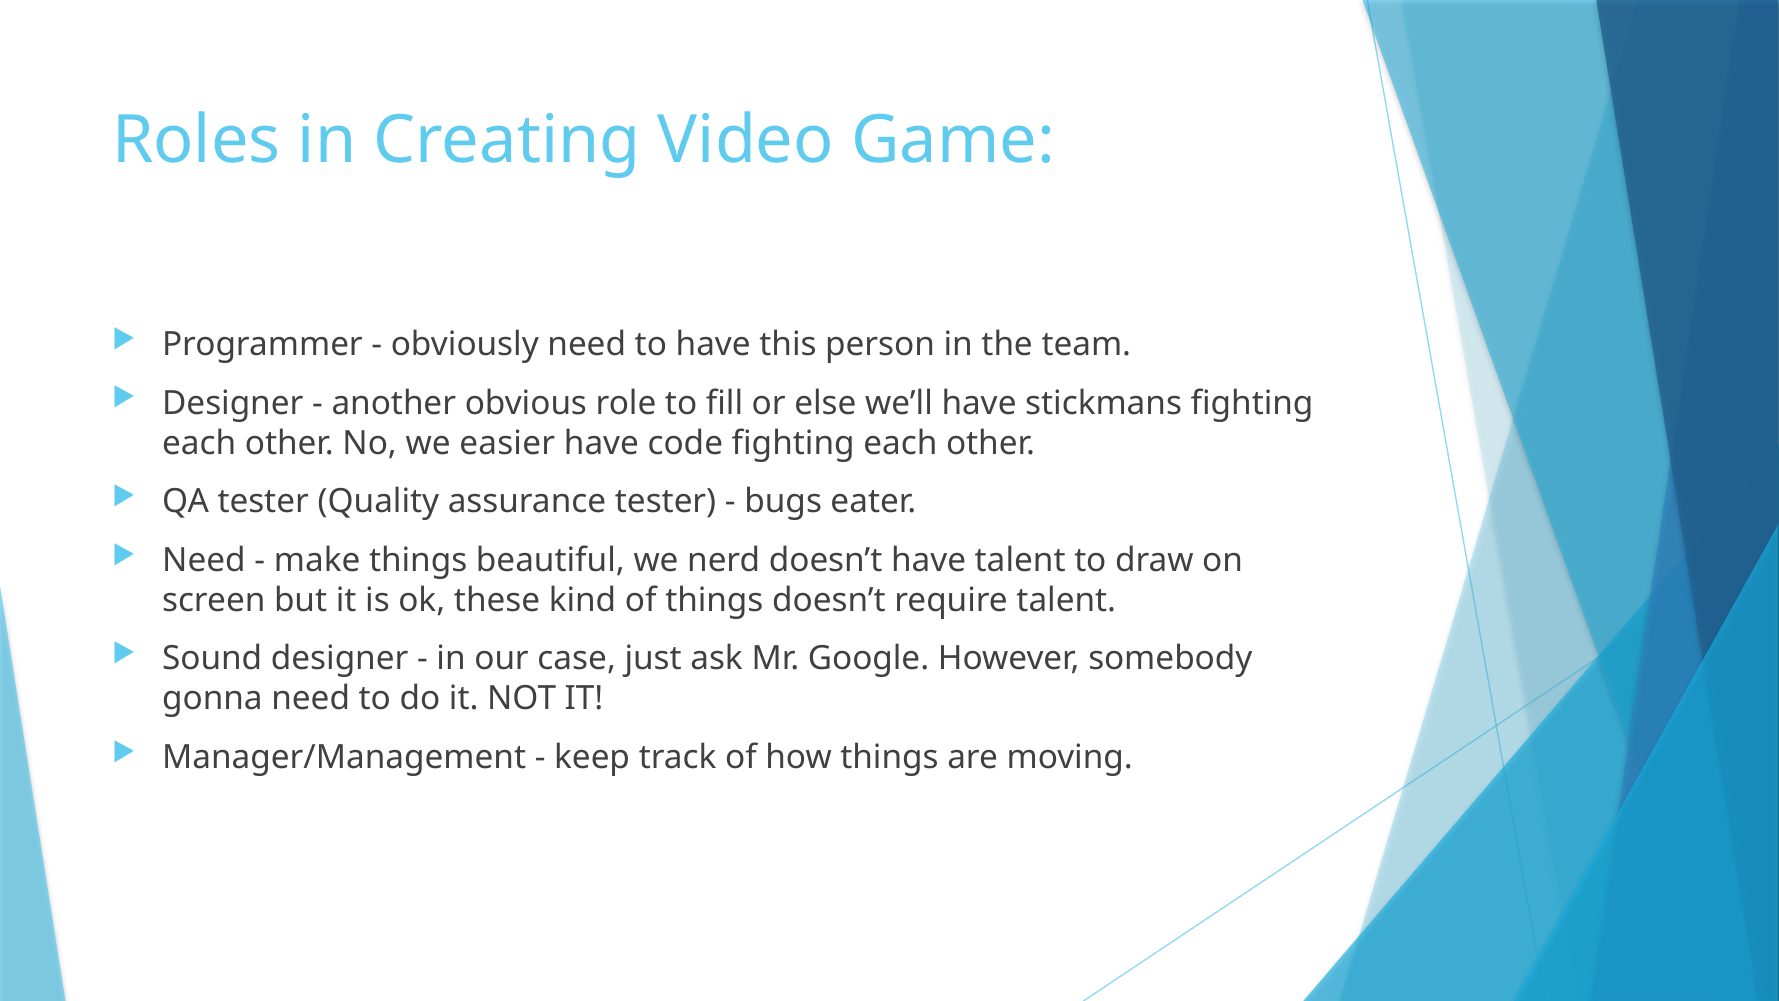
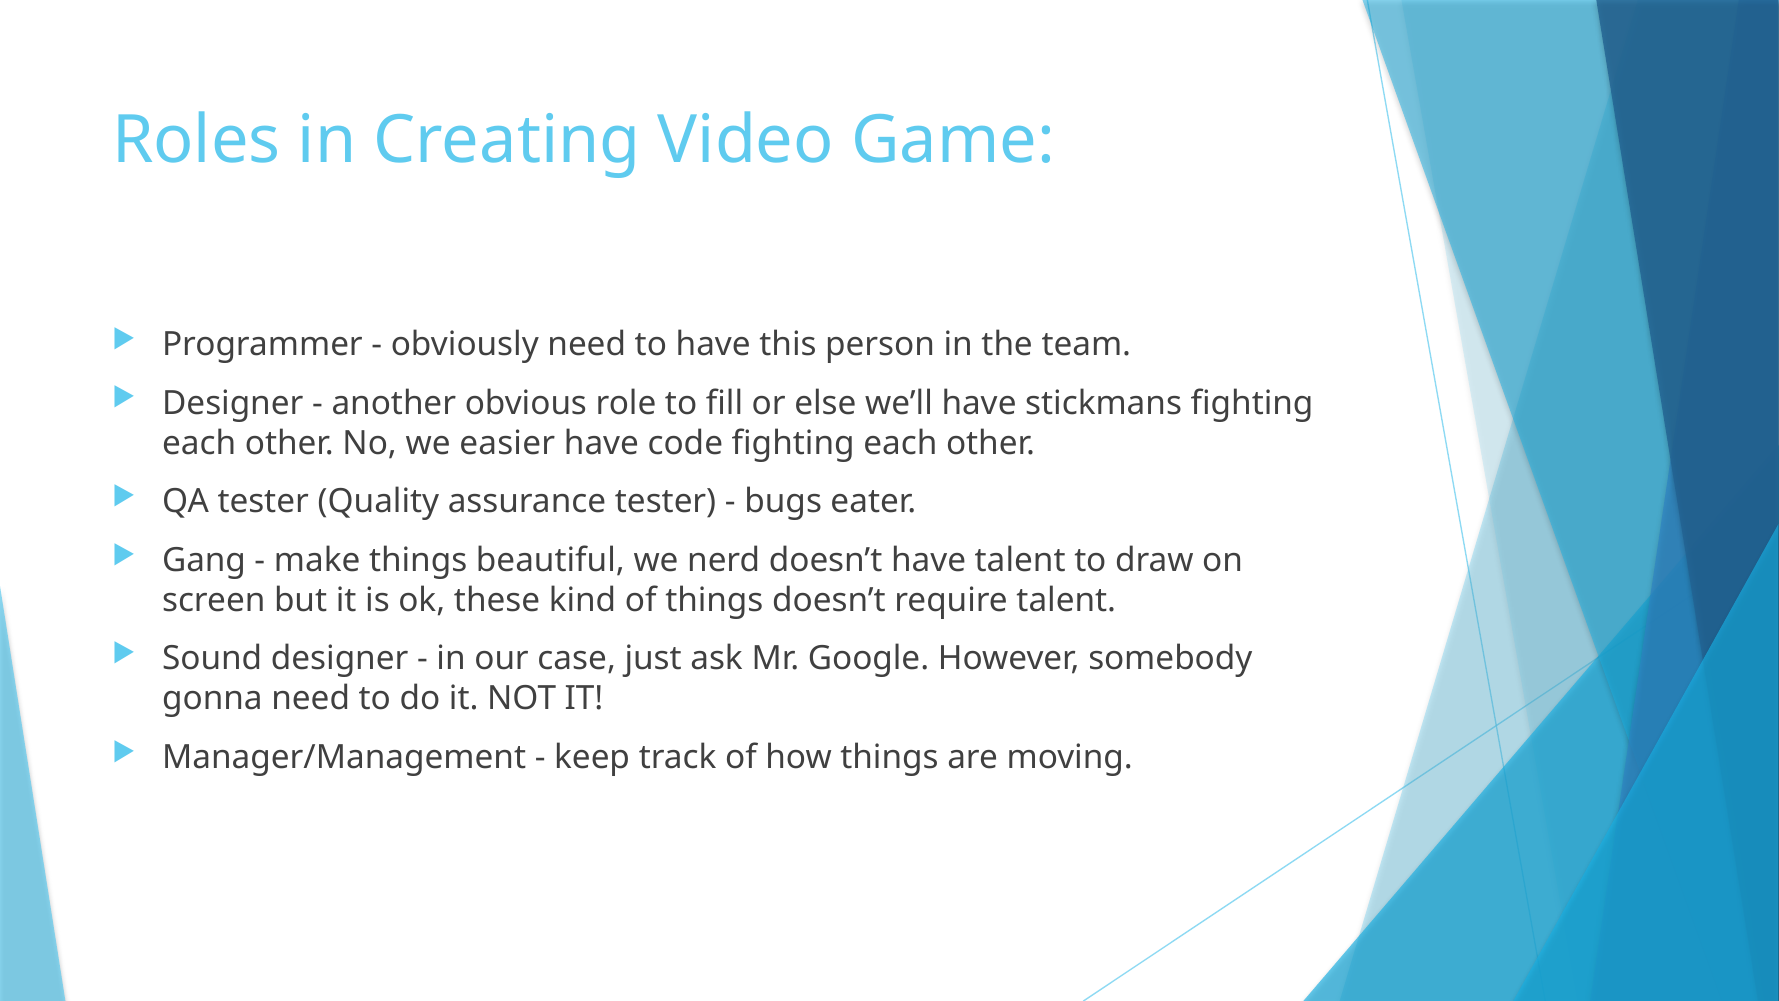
Need: Need -> Gang (204, 560)
